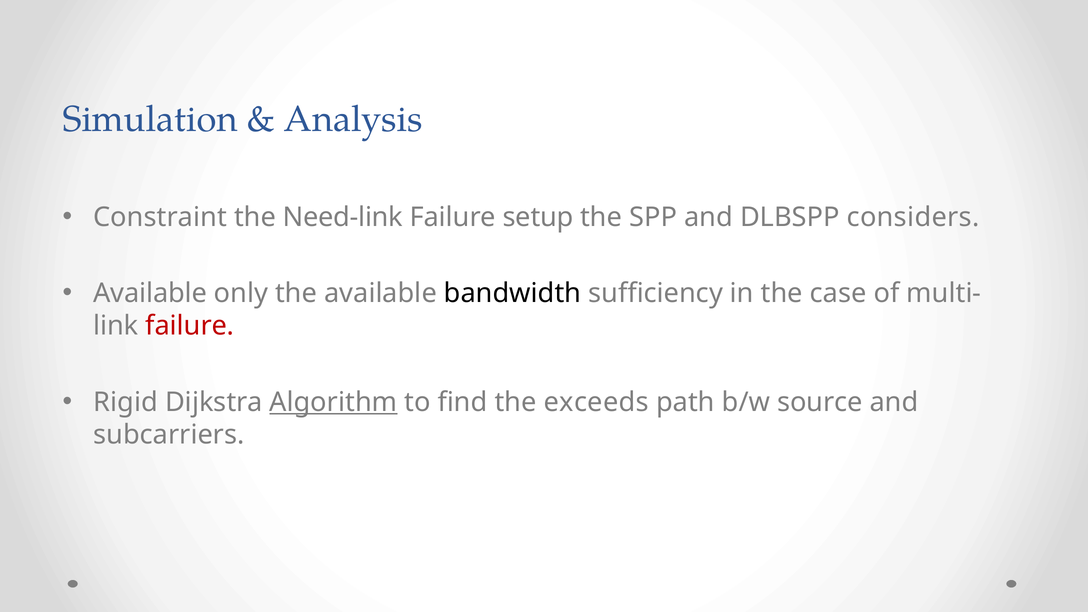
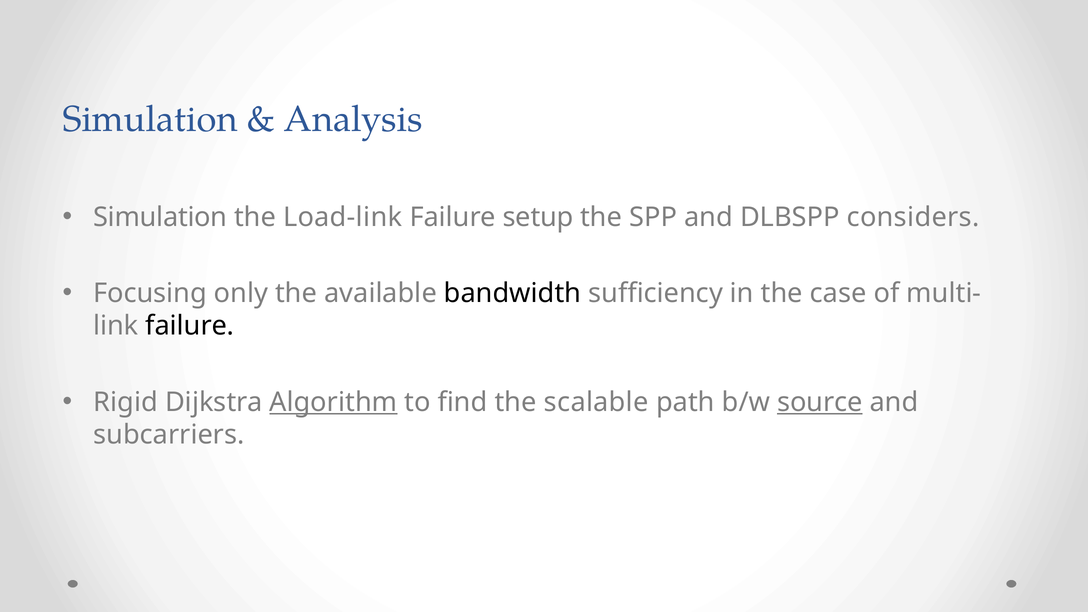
Constraint: Constraint -> Simulation (160, 217)
Need-link: Need-link -> Load-link (343, 217)
Available: Available -> Focusing (150, 293)
failure colour: red -> black (190, 326)
exceeds: exceeds -> scalable (596, 402)
source underline: none -> present (820, 402)
